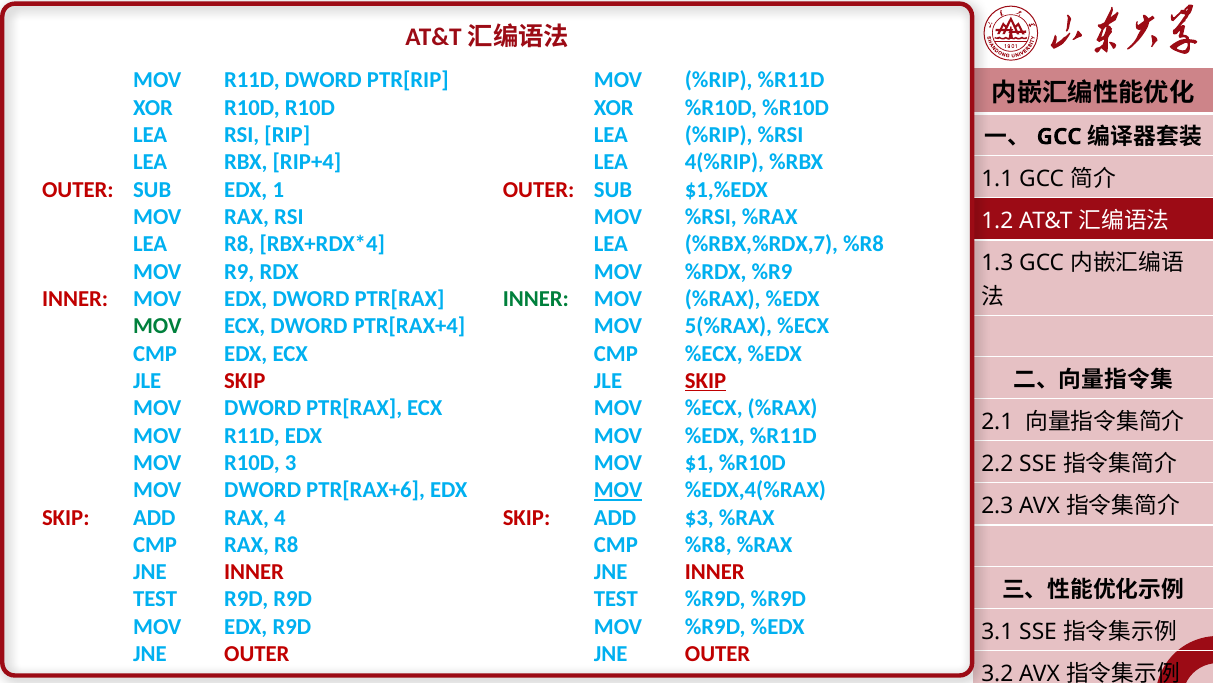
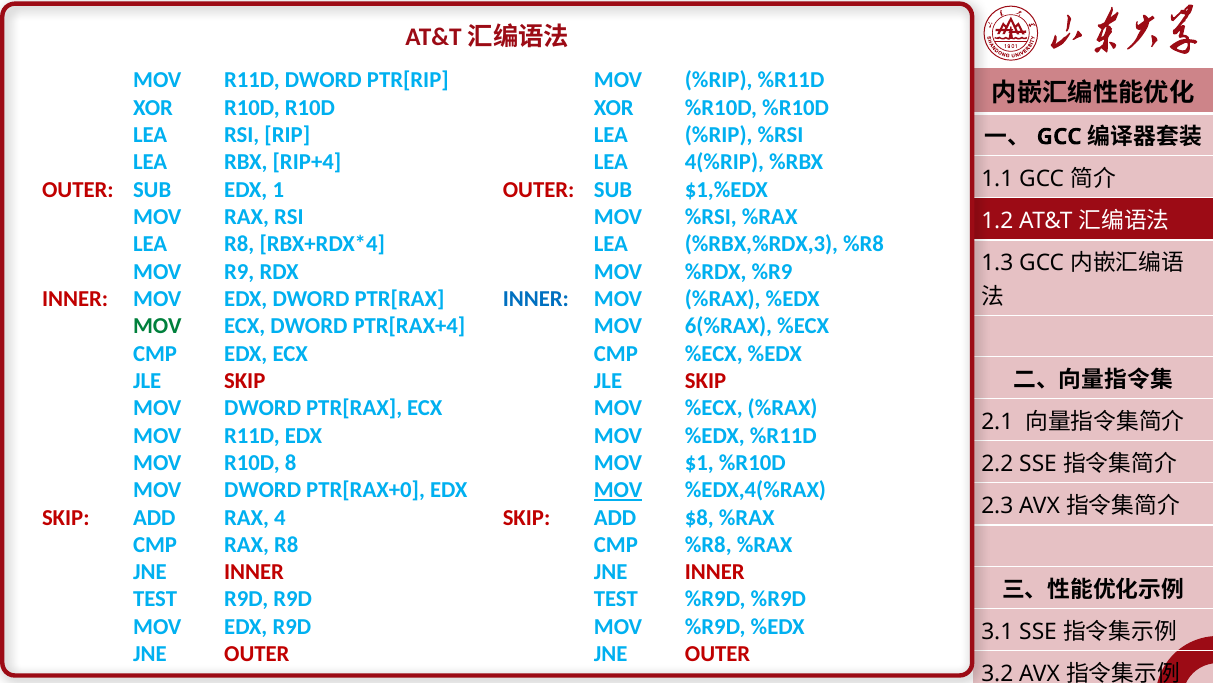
%RBX,%RDX,7: %RBX,%RDX,7 -> %RBX,%RDX,3 (761, 244)
INNER colour: green -> blue (536, 299)
5(%RAX: 5(%RAX -> 6(%RAX (729, 326)
SKIP underline: present -> none (706, 381)
3: 3 -> 8 (291, 463)
PTR[RAX+6: PTR[RAX+6 -> PTR[RAX+0 (366, 490)
$3: $3 -> $8 (699, 517)
